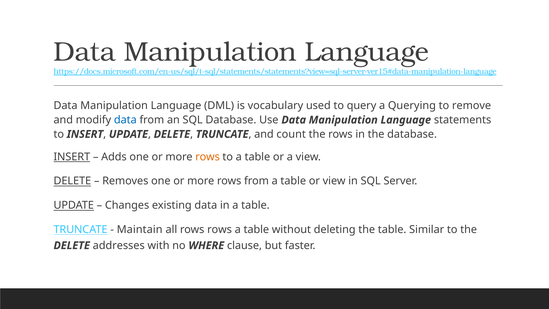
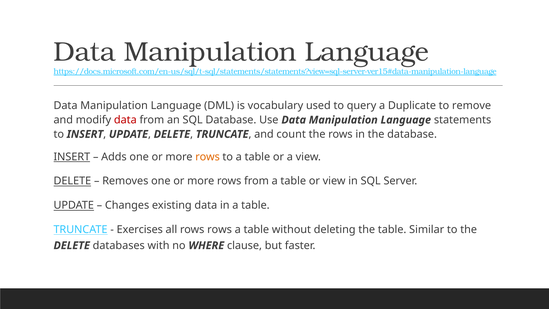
Querying: Querying -> Duplicate (412, 106)
data colour: blue -> red (125, 120)
Maintain: Maintain -> Exercises (140, 229)
addresses: addresses -> databases (119, 245)
